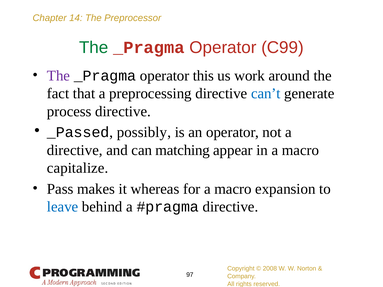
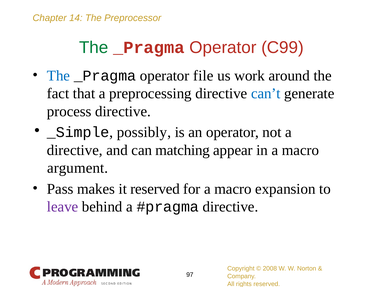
The colour: purple -> blue (58, 76)
this: this -> file (203, 76)
_Passed: _Passed -> _Simple (78, 132)
capitalize: capitalize -> argument (78, 168)
it whereas: whereas -> reserved (155, 189)
leave colour: blue -> purple (63, 207)
